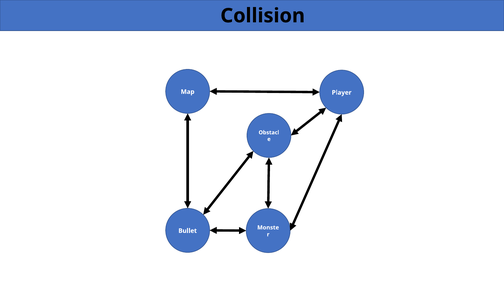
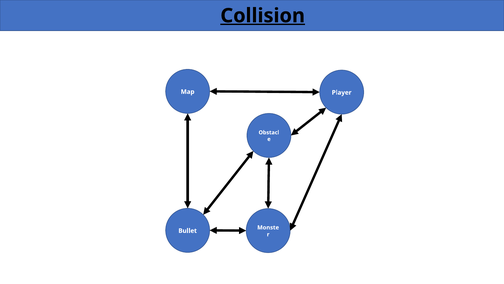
Collision underline: none -> present (263, 16)
